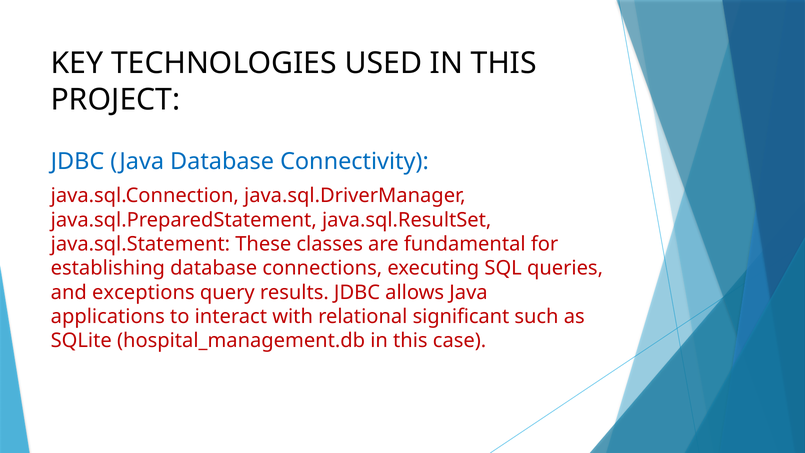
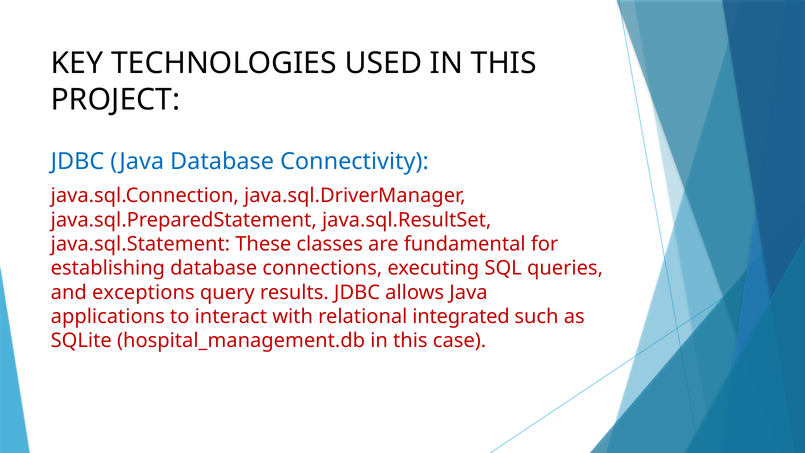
significant: significant -> integrated (461, 317)
